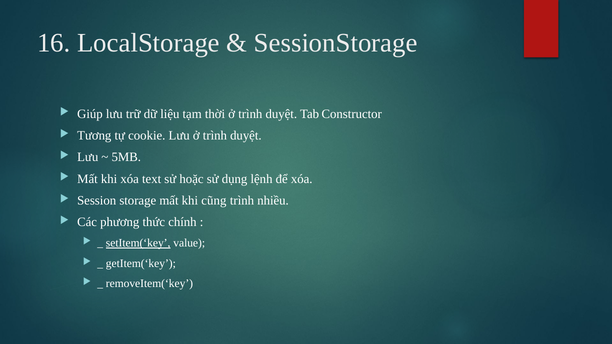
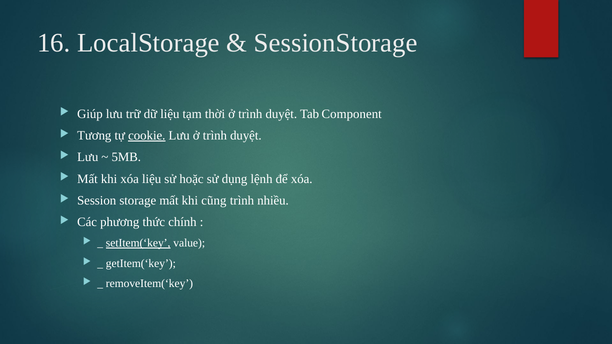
Constructor: Constructor -> Component (352, 114)
cookie underline: none -> present (147, 136)
xóa text: text -> liệu (152, 179)
